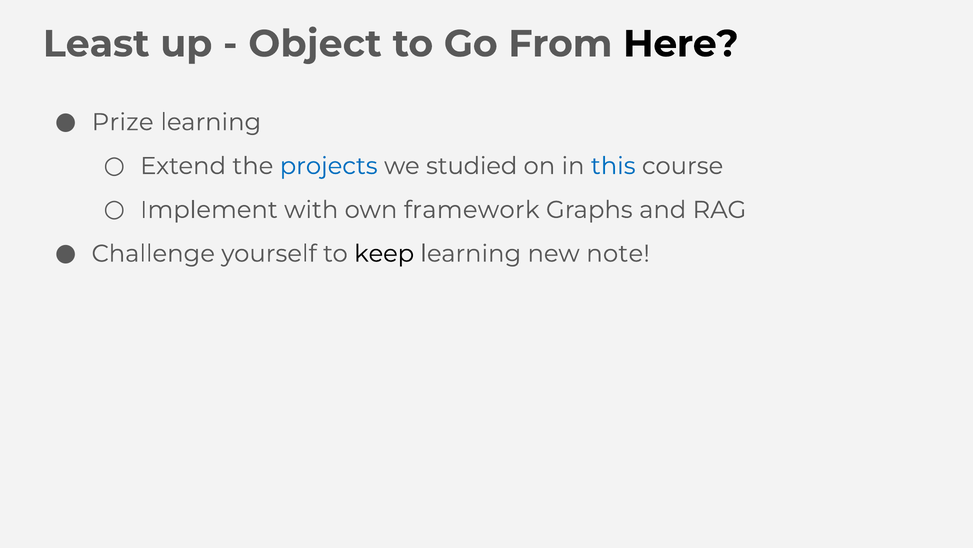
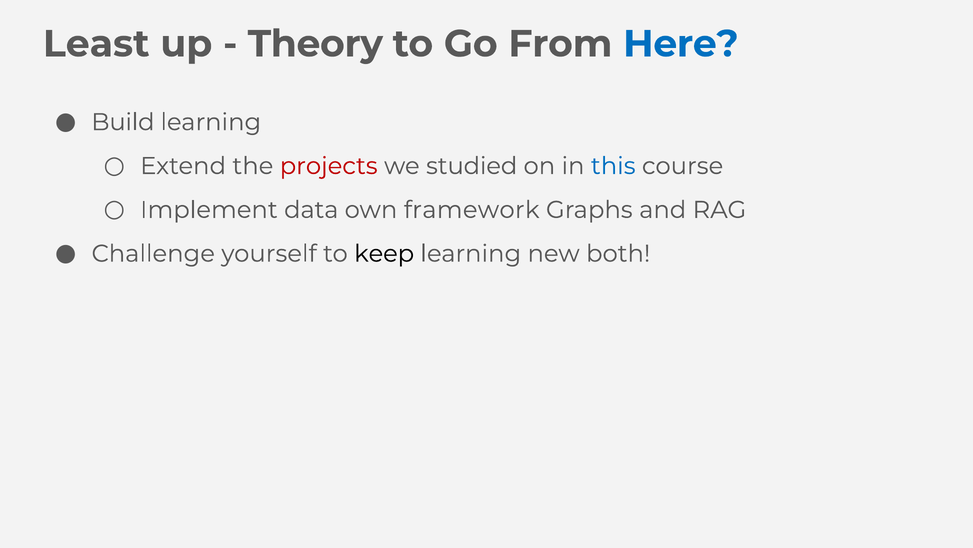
Object: Object -> Theory (315, 44)
Here colour: black -> blue (681, 44)
Prize: Prize -> Build (123, 122)
projects colour: blue -> red (329, 166)
with: with -> data (311, 210)
note: note -> both (618, 253)
